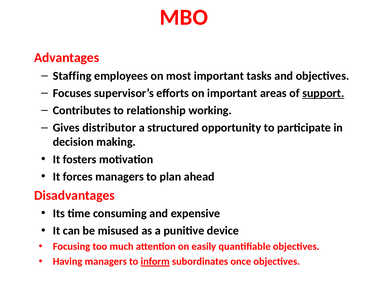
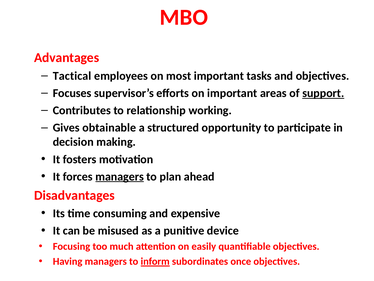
Staffing: Staffing -> Tactical (72, 76)
distributor: distributor -> obtainable (109, 127)
managers underline: none -> present (120, 176)
